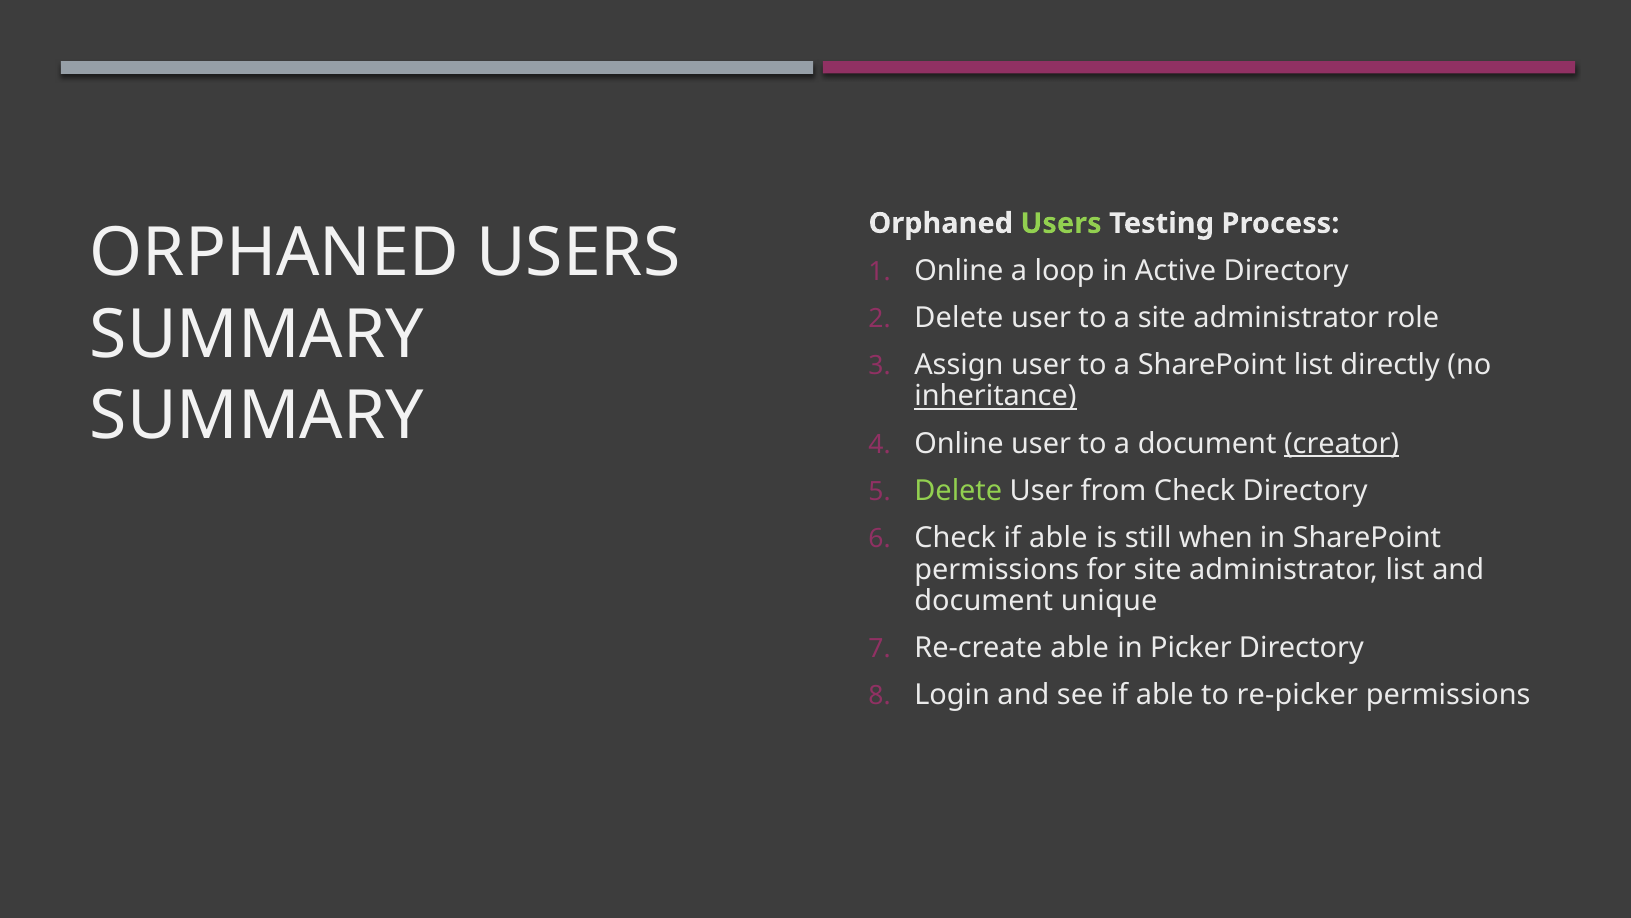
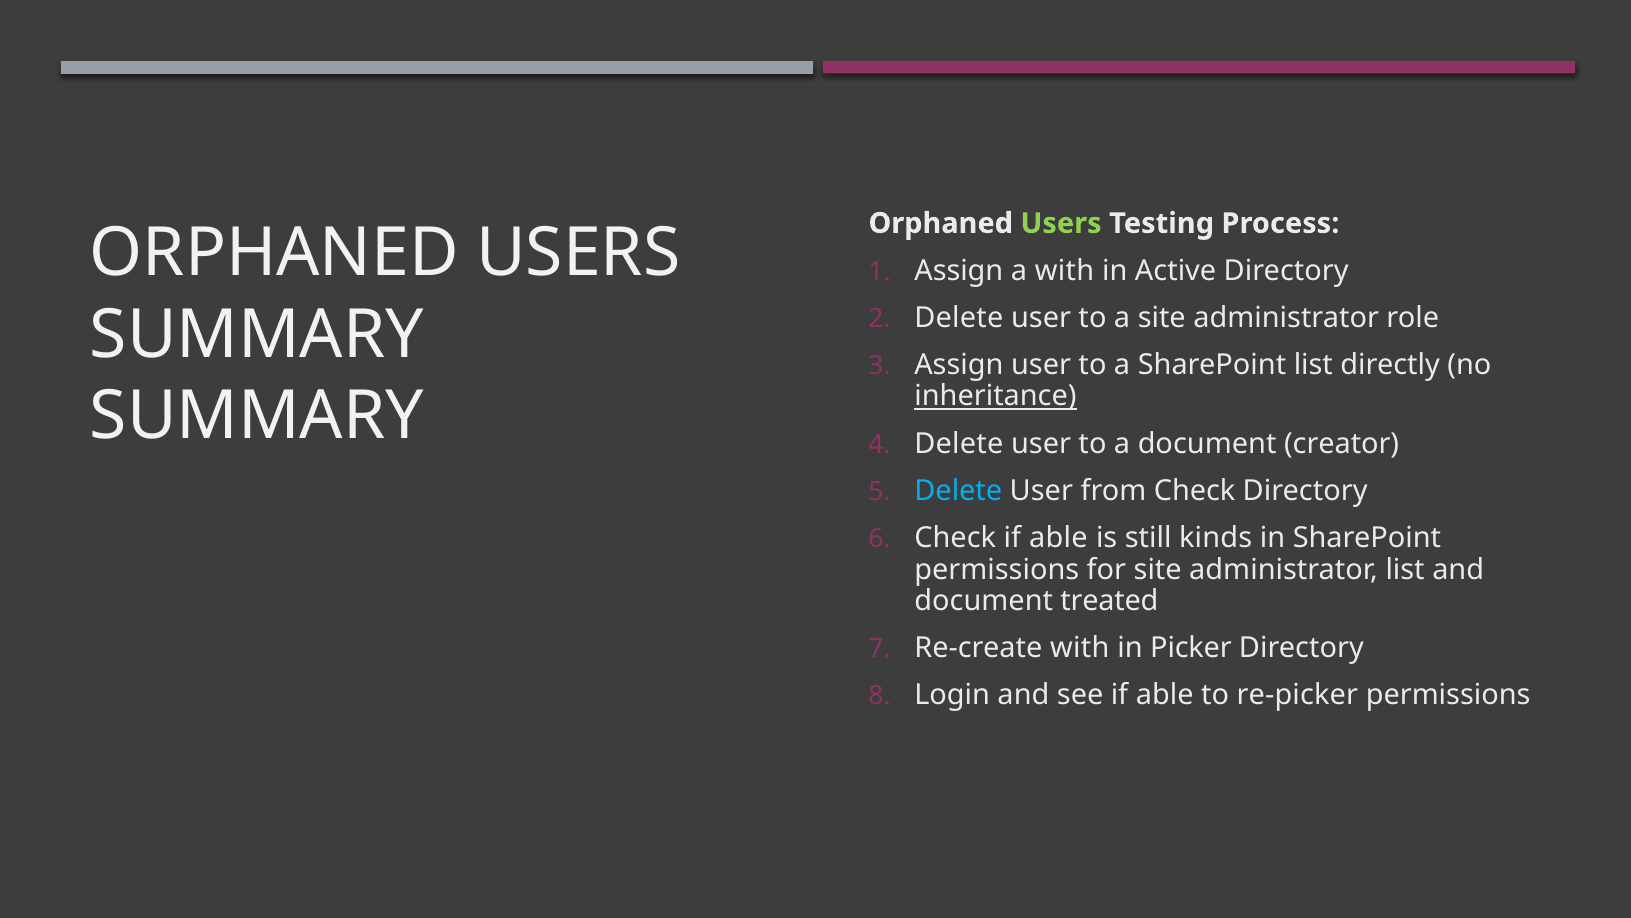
Online: Online -> Assign (959, 270)
a loop: loop -> with (1064, 270)
Online: Online -> Delete (959, 443)
creator underline: present -> none (1342, 443)
Delete colour: light green -> light blue (958, 491)
when: when -> kinds (1216, 538)
unique: unique -> treated (1109, 600)
Re-create able: able -> with (1080, 648)
